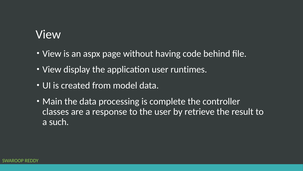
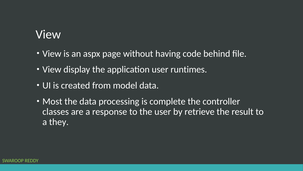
Main: Main -> Most (52, 101)
such: such -> they (59, 122)
